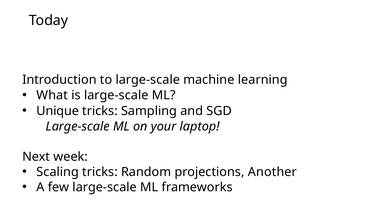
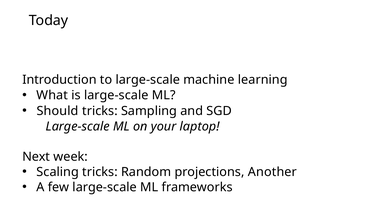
Unique: Unique -> Should (58, 111)
